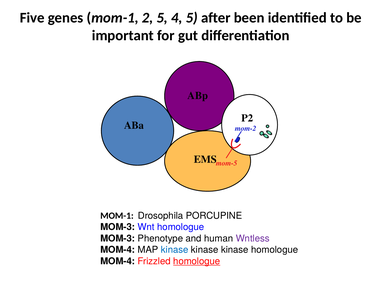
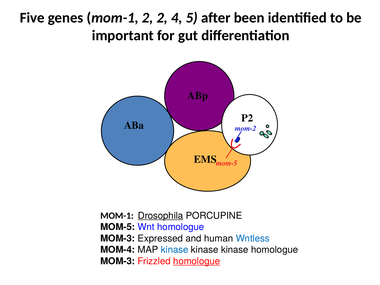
2 5: 5 -> 2 (162, 18)
Drosophila underline: none -> present (161, 216)
MOM-3: MOM-3 -> MOM-5 (118, 227)
Phenotype: Phenotype -> Expressed (160, 238)
Wntless colour: purple -> blue (253, 238)
MOM-4: MOM-4 -> MOM-3 (118, 261)
